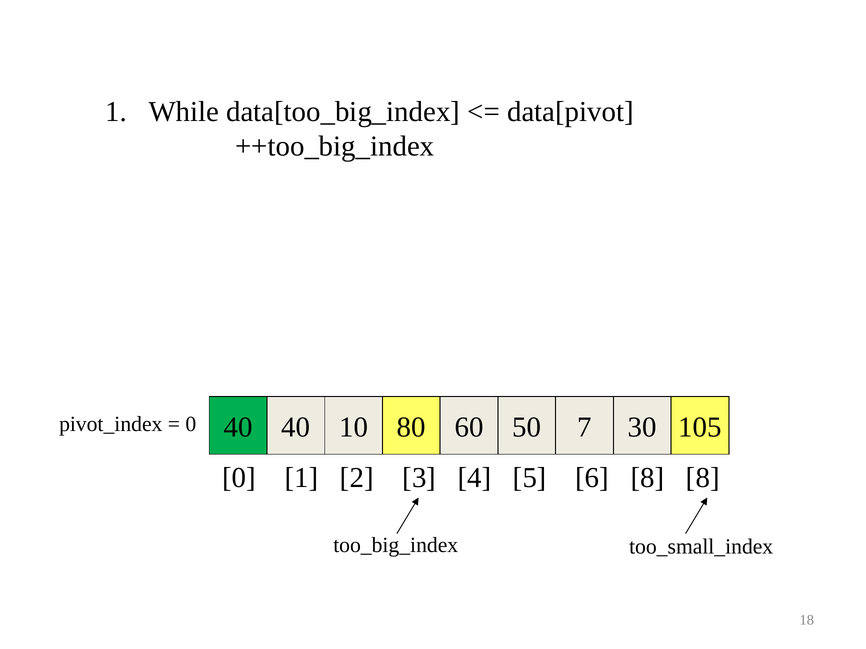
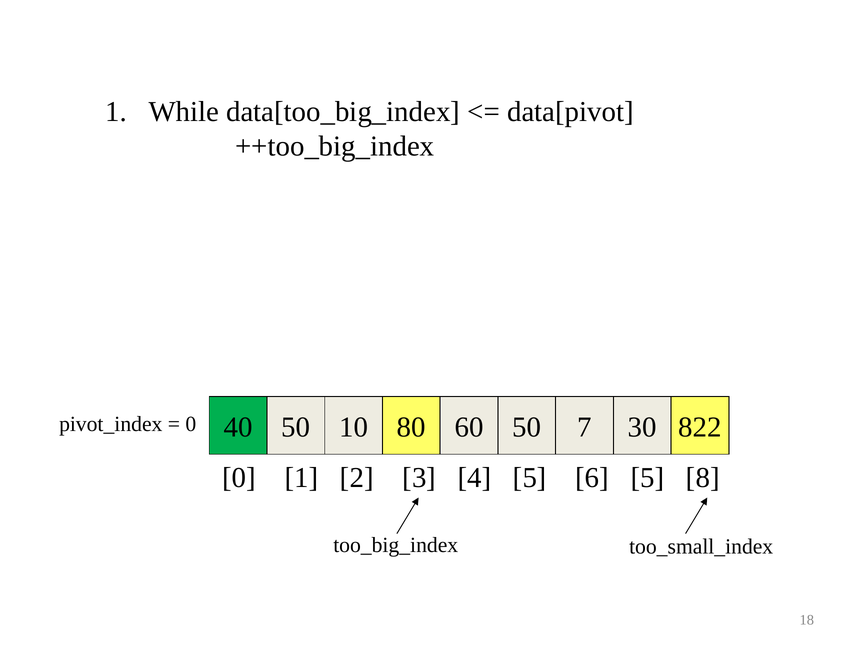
40 40: 40 -> 50 (296, 428)
105: 105 -> 822 (700, 428)
6 8: 8 -> 5 (648, 478)
